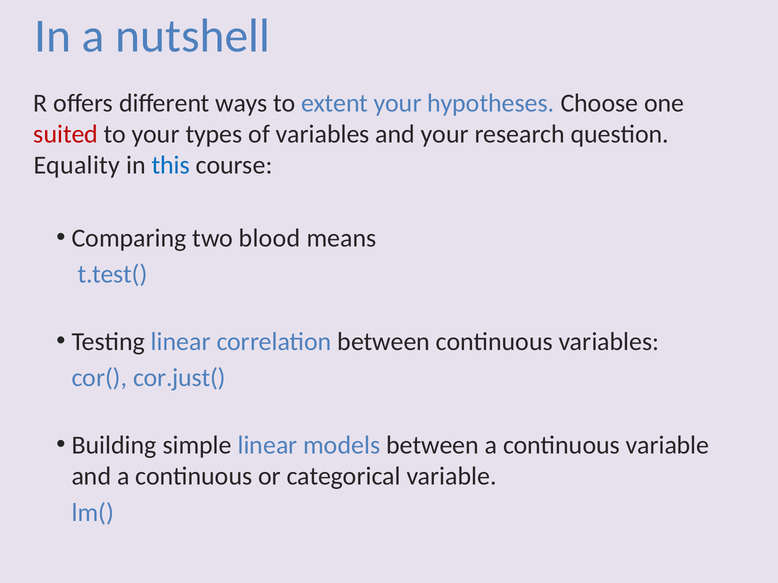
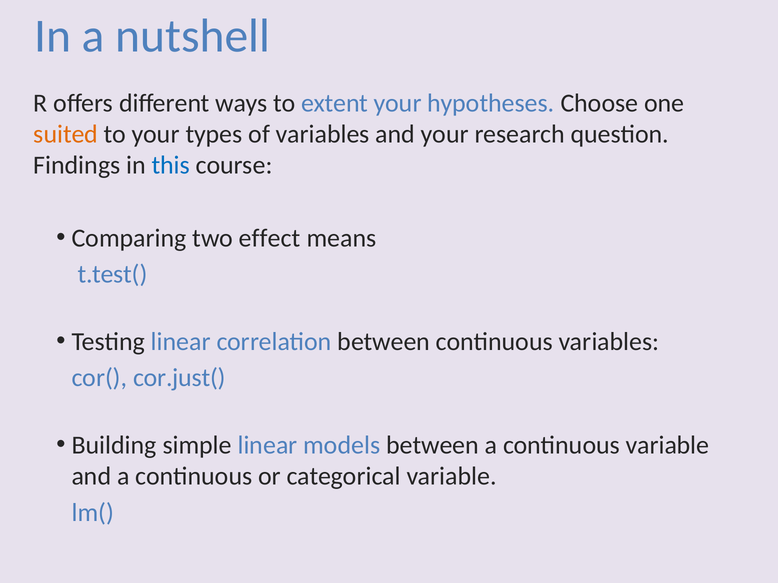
suited colour: red -> orange (66, 134)
Equality: Equality -> Findings (77, 166)
blood: blood -> effect (270, 238)
